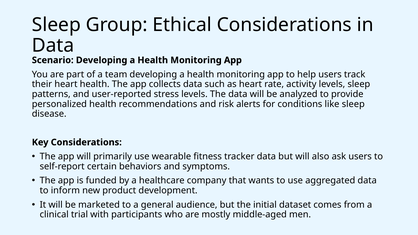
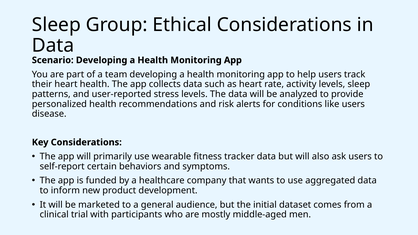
like sleep: sleep -> users (353, 104)
